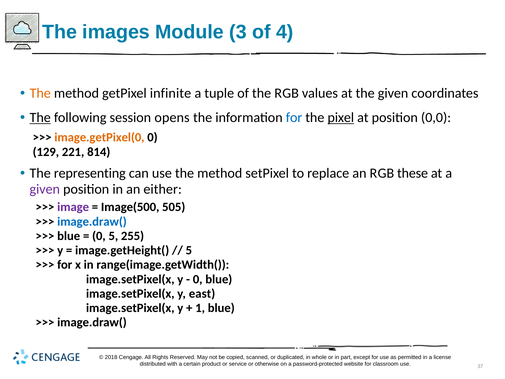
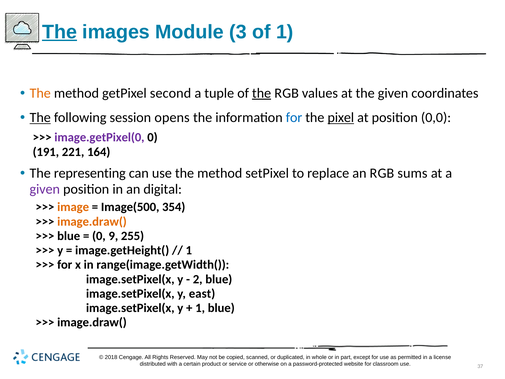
The underline: none -> present (60, 32)
of 4: 4 -> 1 (285, 32)
infinite: infinite -> second (171, 93)
the underline: none -> present (262, 93)
image.getPixel(0 colour: orange -> purple (99, 137)
129: 129 -> 191 (46, 152)
814: 814 -> 164 (99, 152)
these: these -> sums (412, 173)
either: either -> digital (163, 189)
image colour: purple -> orange (73, 207)
505: 505 -> 354 (174, 207)
image.draw( colour: blue -> orange (92, 221)
0 5: 5 -> 9 (113, 236)
5: 5 -> 1 (189, 250)
0: 0 -> 2 (198, 279)
